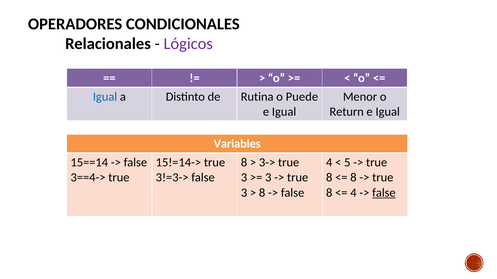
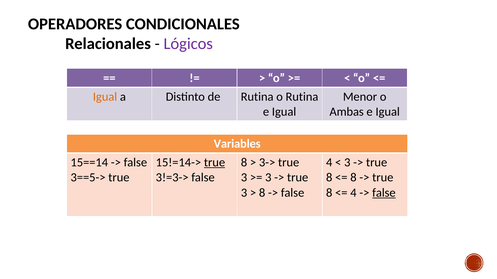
Igual colour: blue -> orange (105, 97)
o Puede: Puede -> Rutina (302, 97)
Return: Return -> Ambas (347, 112)
true underline: none -> present (215, 163)
5: 5 -> 3 (347, 163)
3==4->: 3==4-> -> 3==5-> (88, 178)
